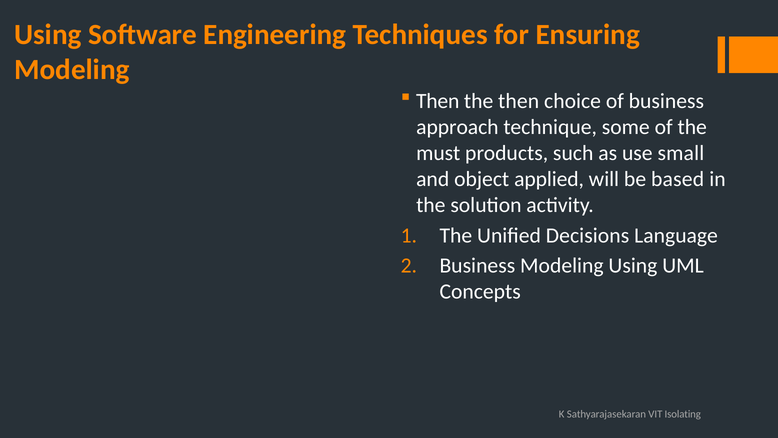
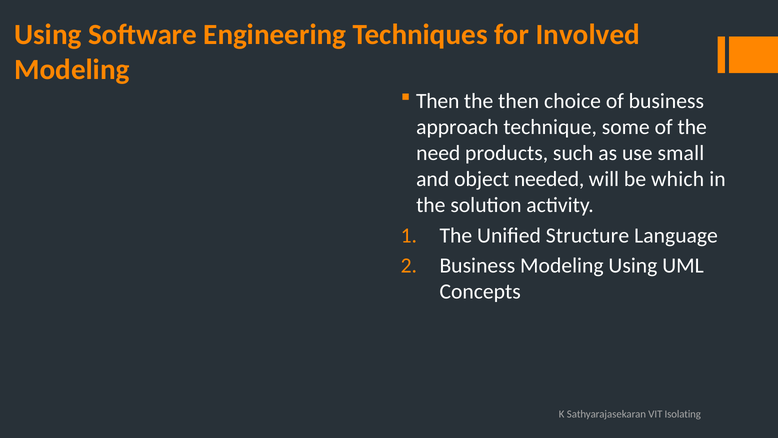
Ensuring: Ensuring -> Involved (588, 35)
must: must -> need (438, 153)
applied: applied -> needed (549, 179)
based: based -> which (678, 179)
Decisions: Decisions -> Structure (587, 235)
